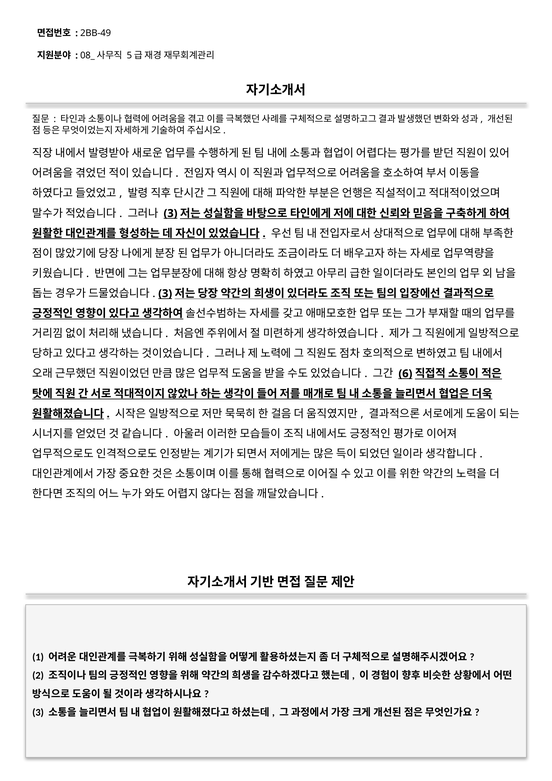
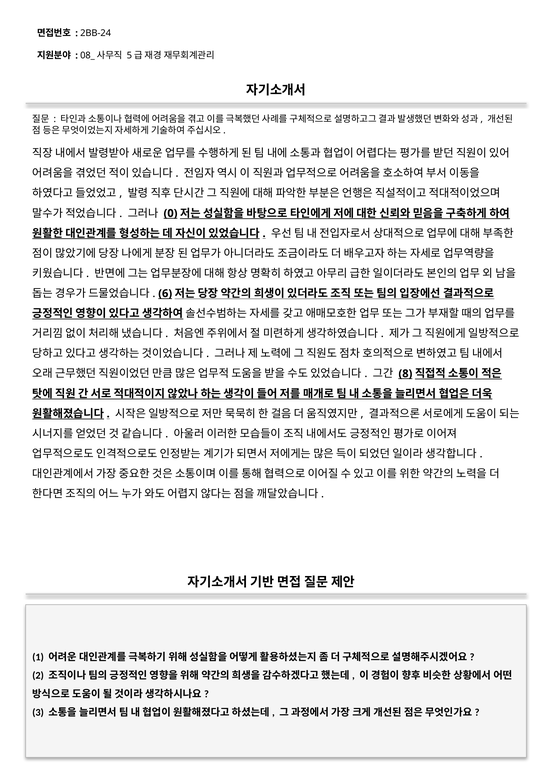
2BB-49: 2BB-49 -> 2BB-24 (96, 33)
3: 3 -> 0 (171, 213)
3: 3 -> 6 (165, 293)
6: 6 -> 8 (405, 374)
